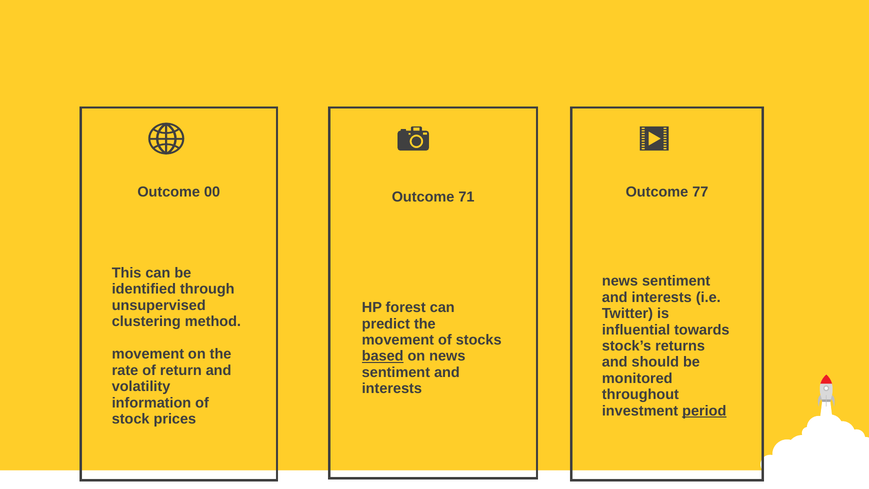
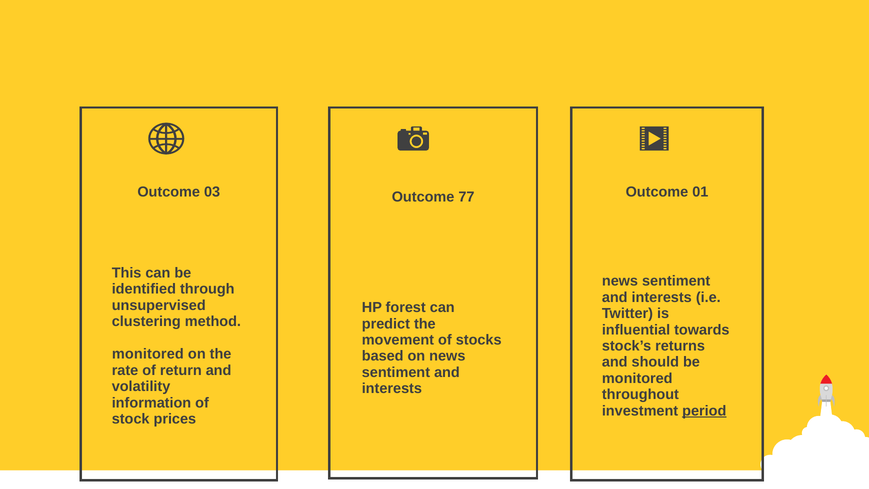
00: 00 -> 03 (212, 192)
77: 77 -> 01 (700, 192)
71: 71 -> 77 (467, 197)
movement: movement -> monitored (148, 354)
based underline: present -> none (383, 356)
